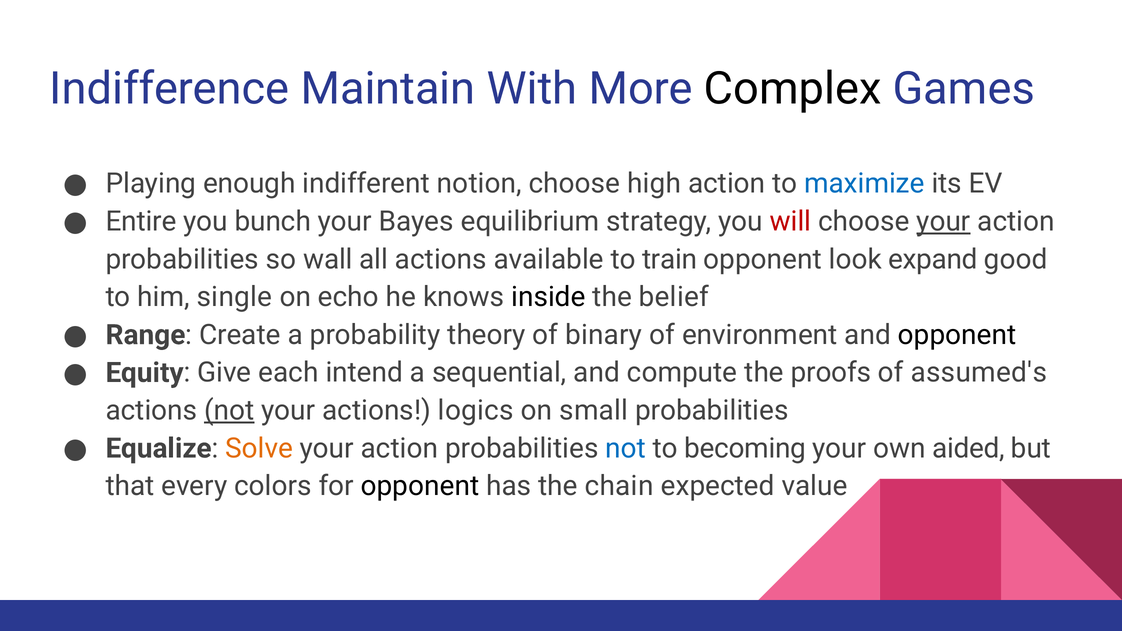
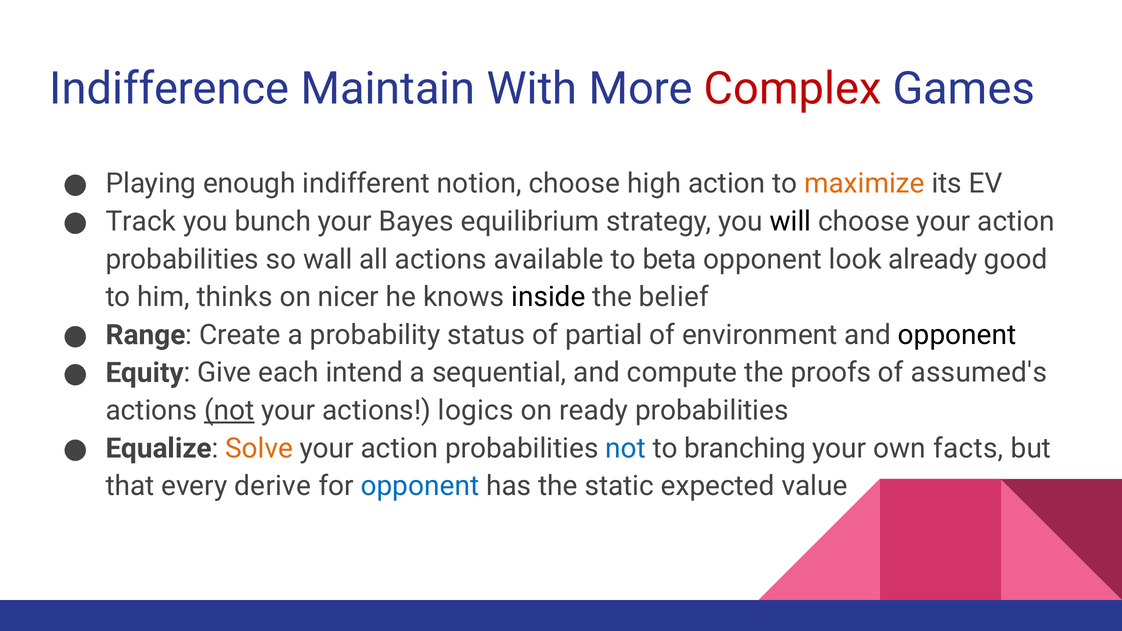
Complex colour: black -> red (793, 89)
maximize colour: blue -> orange (864, 184)
Entire: Entire -> Track (141, 222)
will colour: red -> black (790, 222)
your underline: present -> none (943, 222)
train: train -> beta (670, 259)
expand: expand -> already (933, 259)
single: single -> thinks (235, 297)
echo: echo -> nicer (348, 297)
theory: theory -> status (486, 335)
binary: binary -> partial (604, 335)
small: small -> ready (594, 411)
becoming: becoming -> branching (745, 448)
aided: aided -> facts (968, 448)
colors: colors -> derive (273, 486)
opponent colour: black -> blue (420, 486)
chain: chain -> static (619, 486)
